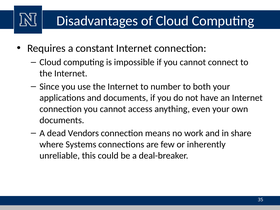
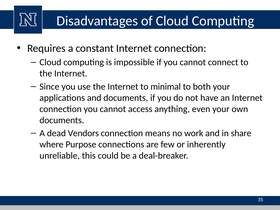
number: number -> minimal (166, 87)
Systems: Systems -> Purpose (81, 144)
